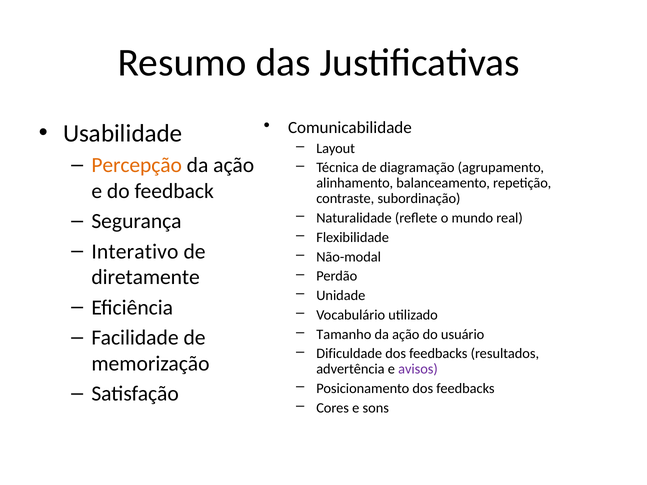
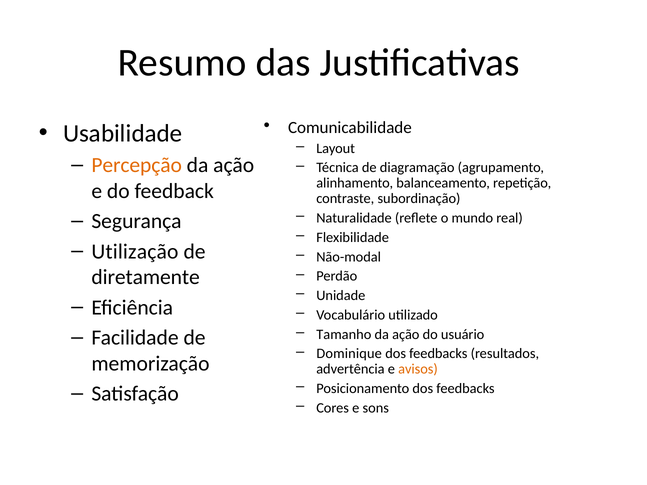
Interativo: Interativo -> Utilização (135, 252)
Dificuldade: Dificuldade -> Dominique (349, 354)
avisos colour: purple -> orange (418, 369)
